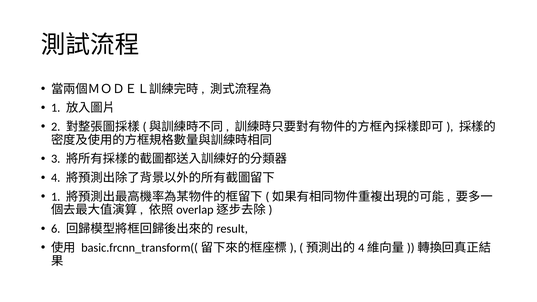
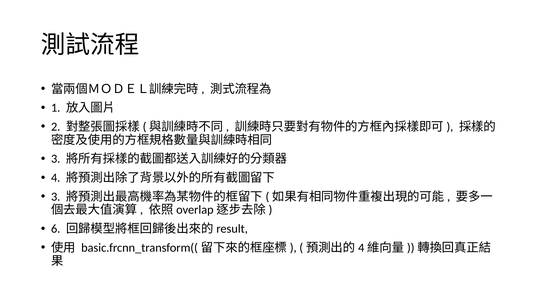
1: 1 -> 3 (56, 197)
